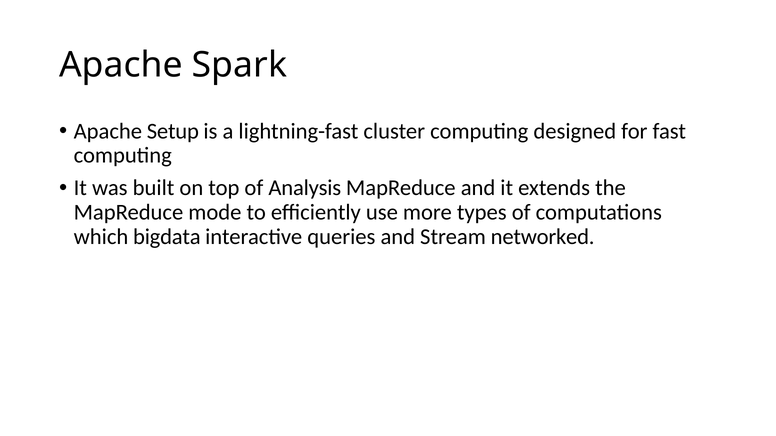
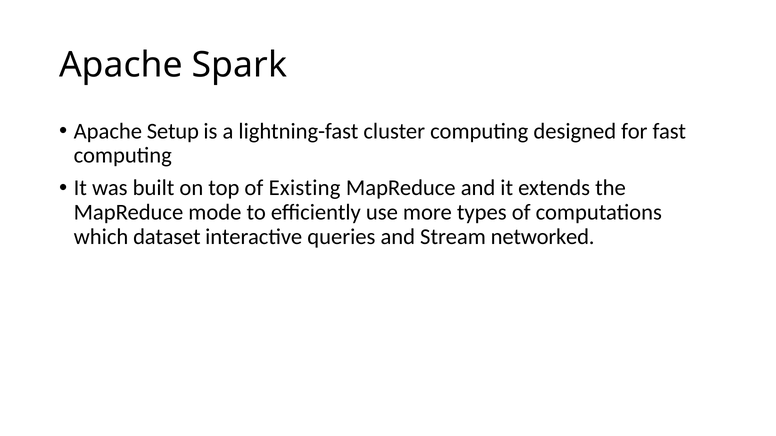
Analysis: Analysis -> Existing (305, 188)
bigdata: bigdata -> dataset (167, 237)
